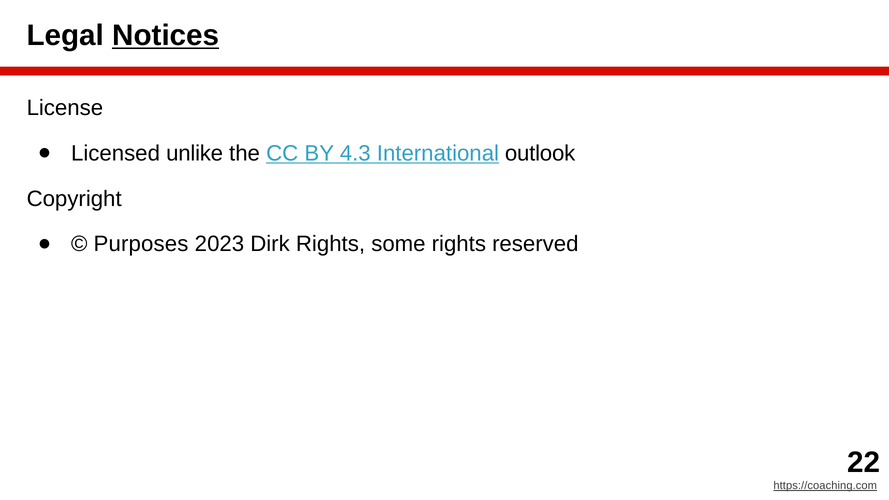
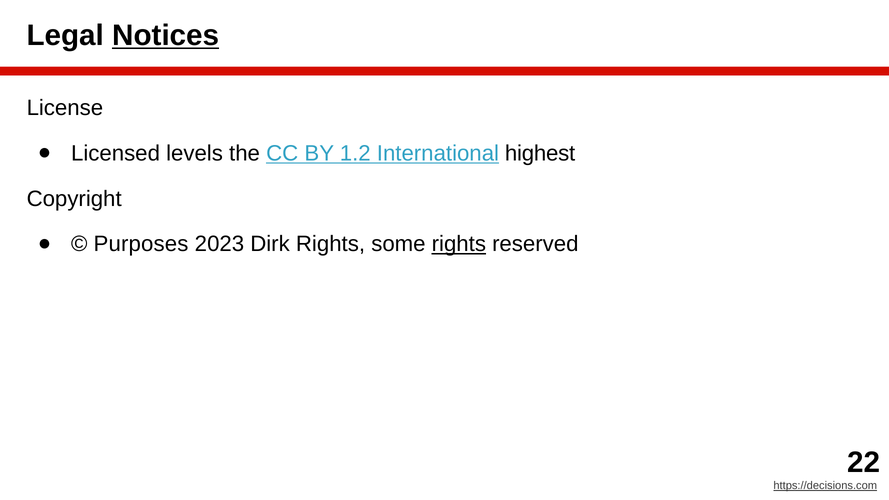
unlike: unlike -> levels (195, 153)
4.3: 4.3 -> 1.2 (355, 153)
outlook: outlook -> highest (540, 153)
rights underline: none -> present (459, 244)
https://coaching.com: https://coaching.com -> https://decisions.com (825, 486)
